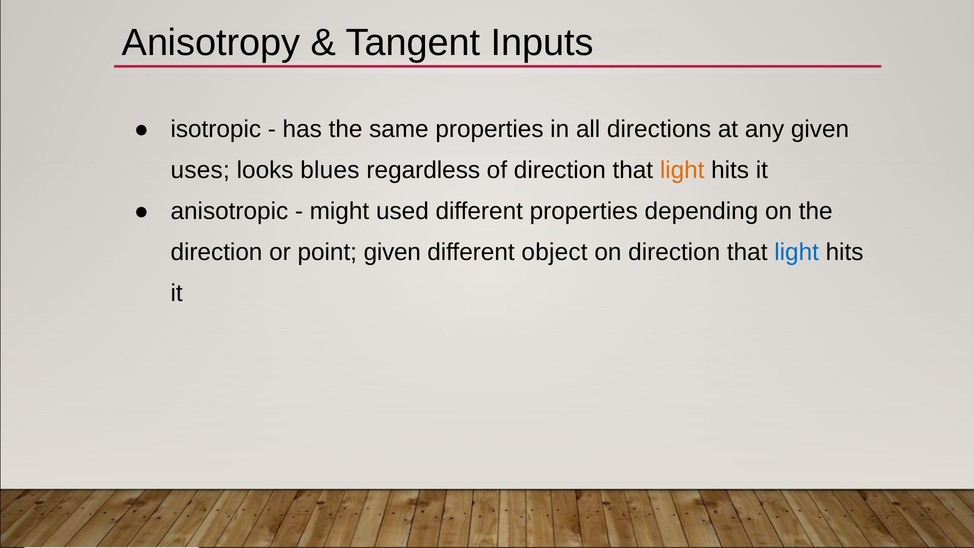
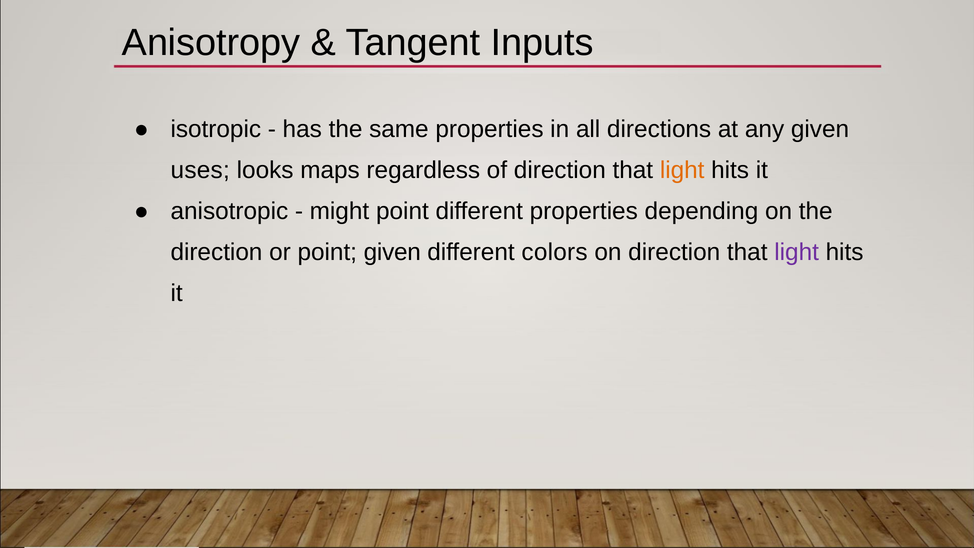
blues: blues -> maps (330, 170)
might used: used -> point (402, 211)
object: object -> colors (555, 252)
light colour: blue -> purple (797, 252)
